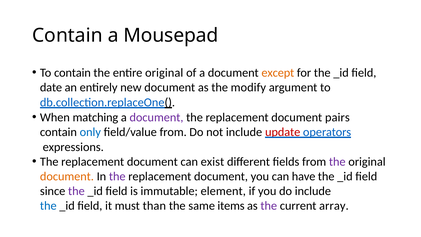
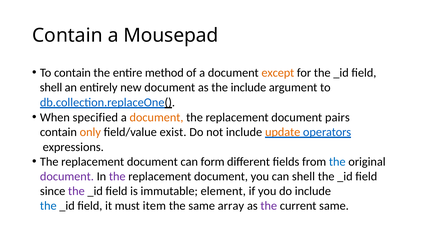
entire original: original -> method (164, 73)
date: date -> shell (51, 88)
the modify: modify -> include (248, 88)
matching: matching -> specified (95, 117)
document colour: purple -> orange (156, 117)
only colour: blue -> orange (90, 132)
field/value from: from -> exist (173, 132)
update colour: red -> orange (283, 132)
exist: exist -> form (213, 162)
the colour: purple -> blue (337, 162)
document colour: orange -> purple (67, 176)
can have: have -> shell (303, 176)
than: than -> item (154, 206)
items: items -> array (231, 206)
current array: array -> same (334, 206)
